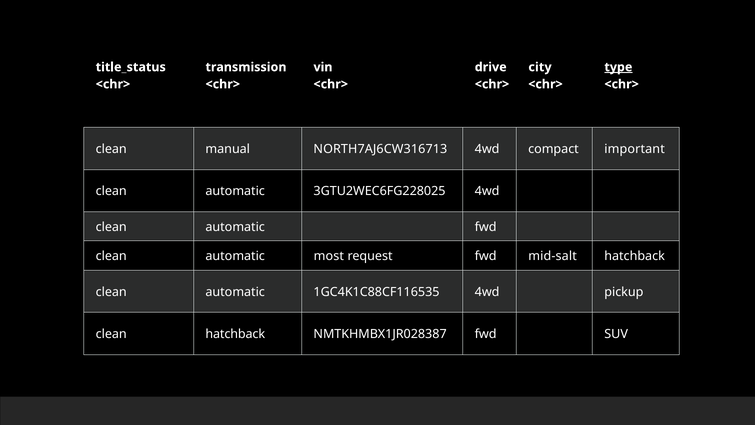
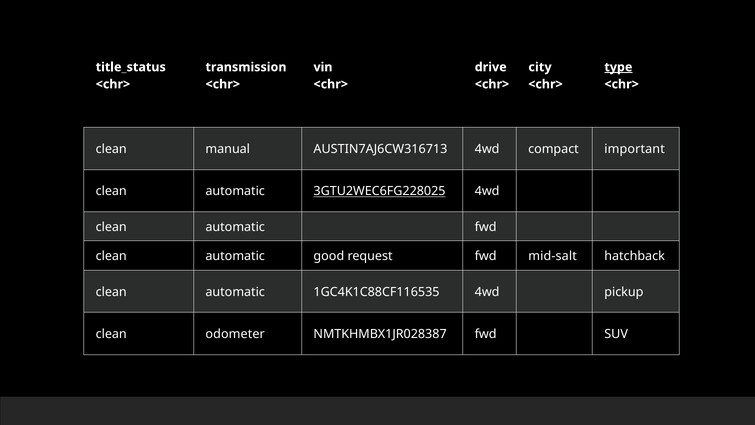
NORTH7AJ6CW316713: NORTH7AJ6CW316713 -> AUSTIN7AJ6CW316713 (380, 149)
3GTU2WEC6FG228025 underline: none -> present (379, 191)
most: most -> good (329, 256)
clean hatchback: hatchback -> odometer (235, 334)
